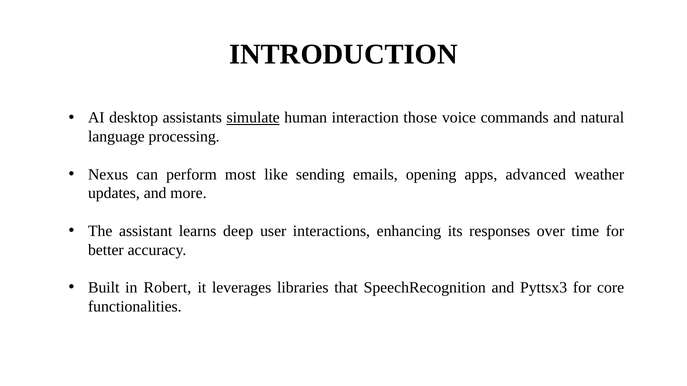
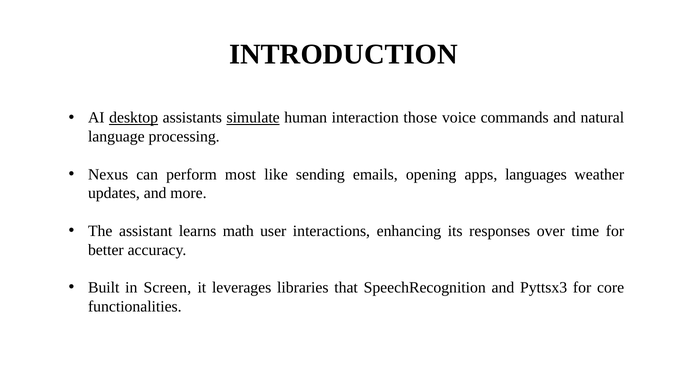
desktop underline: none -> present (134, 118)
advanced: advanced -> languages (536, 175)
deep: deep -> math (238, 231)
Robert: Robert -> Screen (167, 288)
